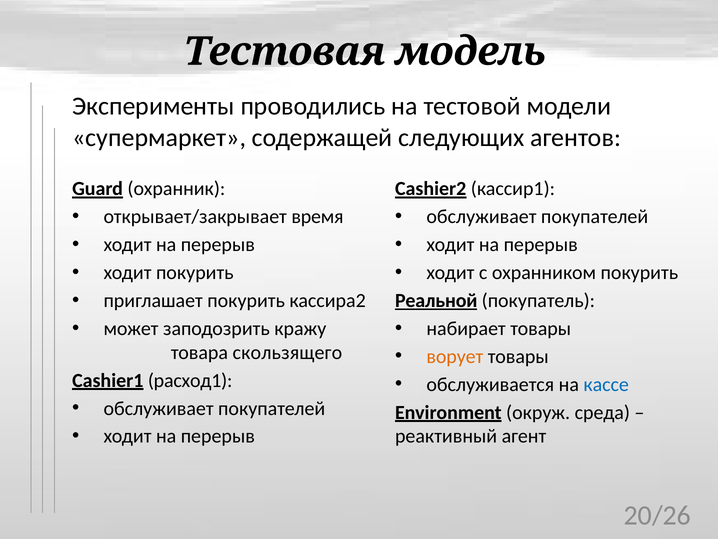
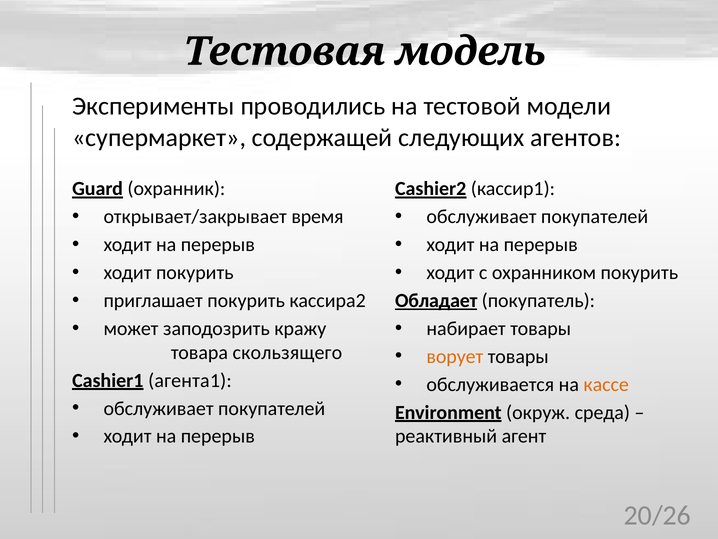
Реальной: Реальной -> Обладает (436, 300)
расход1: расход1 -> агента1 (190, 380)
кассе colour: blue -> orange (606, 384)
